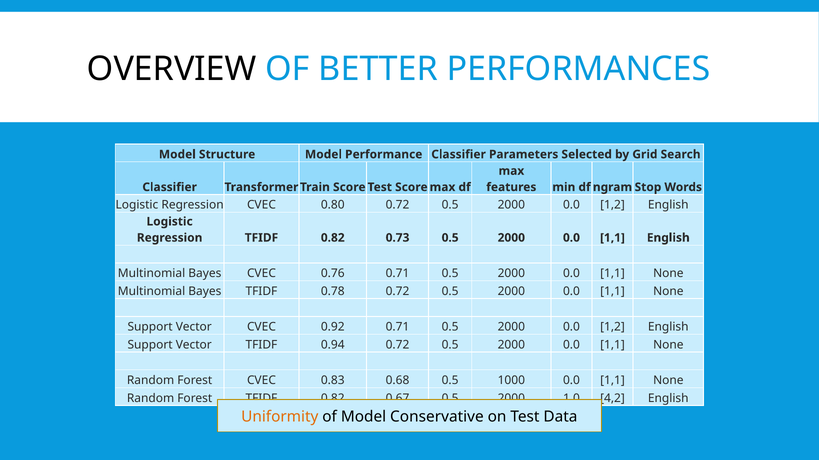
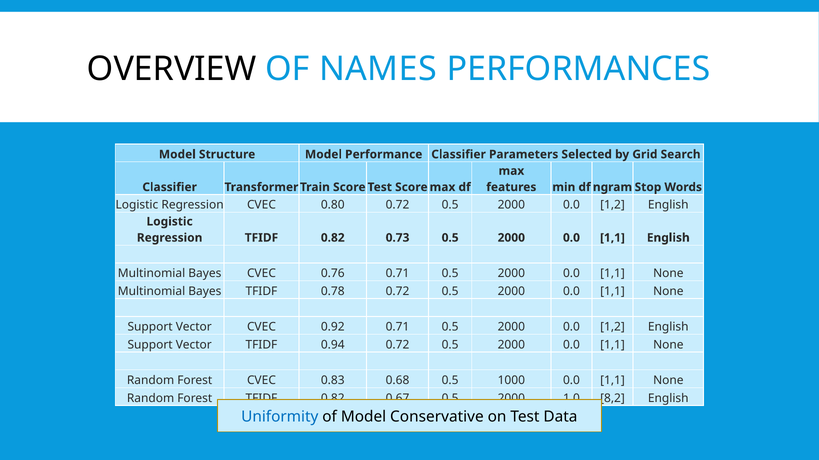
BETTER: BETTER -> NAMES (378, 69)
4,2: 4,2 -> 8,2 (612, 399)
Uniformity colour: orange -> blue (280, 417)
